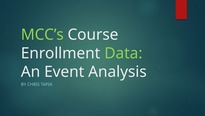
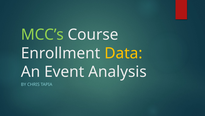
Data colour: light green -> yellow (123, 53)
